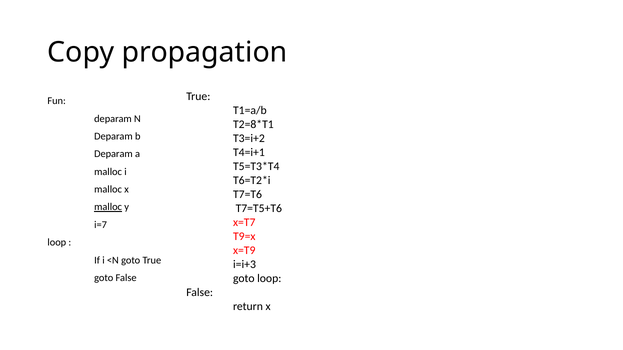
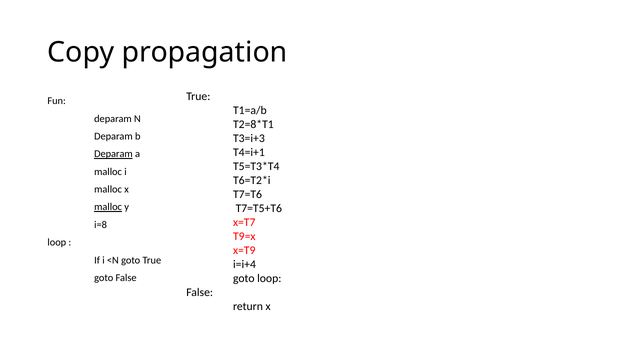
T3=i+2: T3=i+2 -> T3=i+3 (249, 139)
Deparam underline: none -> present (113, 154)
i=7: i=7 -> i=8 (101, 225)
i=i+3: i=i+3 -> i=i+4 (244, 265)
